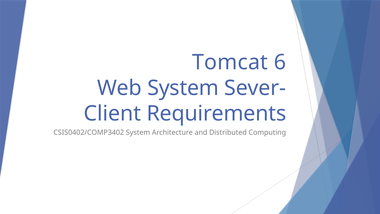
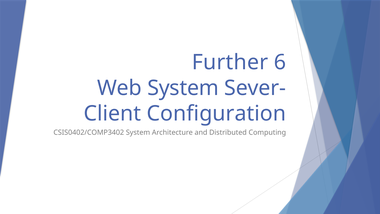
Tomcat: Tomcat -> Further (230, 62)
Requirements: Requirements -> Configuration (216, 113)
